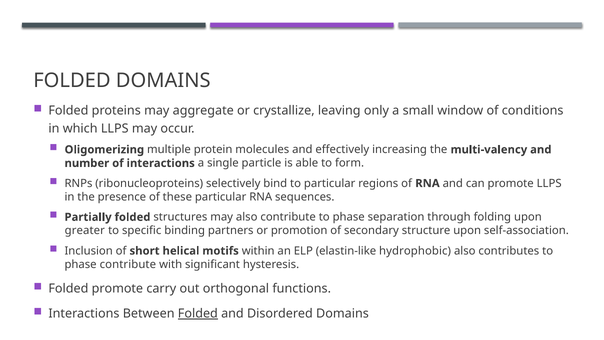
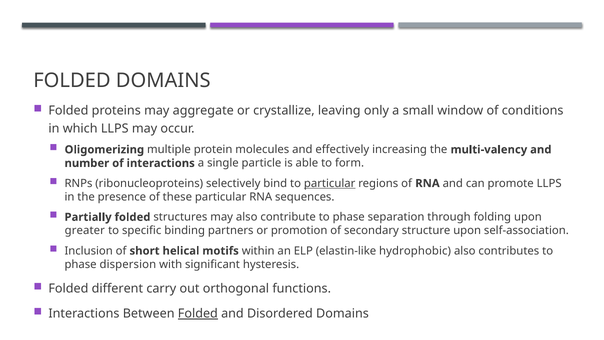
particular underline: none -> present (330, 183)
phase contribute: contribute -> dispersion (128, 264)
Folded promote: promote -> different (117, 289)
